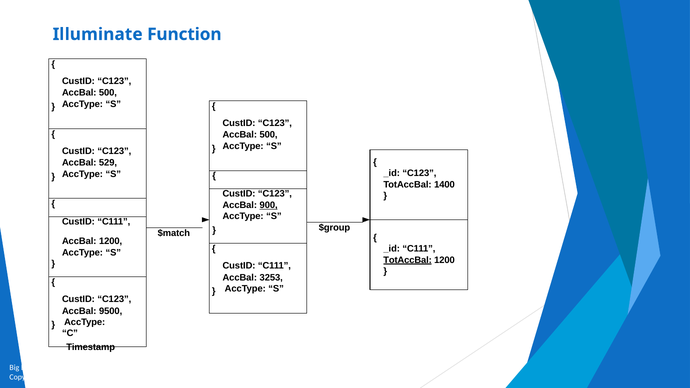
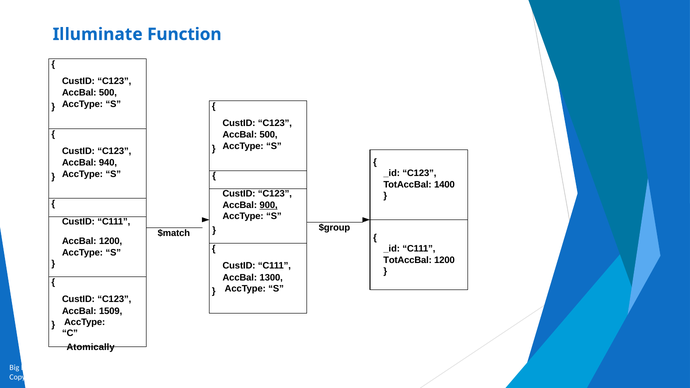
529: 529 -> 940 (108, 163)
TotAccBal underline: present -> none (408, 260)
3253: 3253 -> 1300 (271, 278)
9500: 9500 -> 1509 (111, 311)
Timestamp: Timestamp -> Atomically (91, 347)
